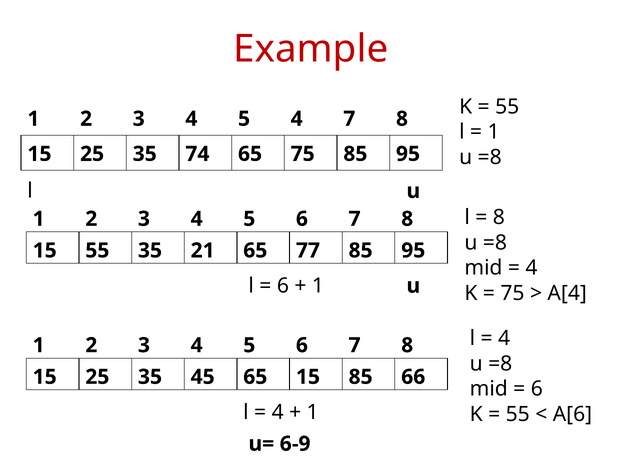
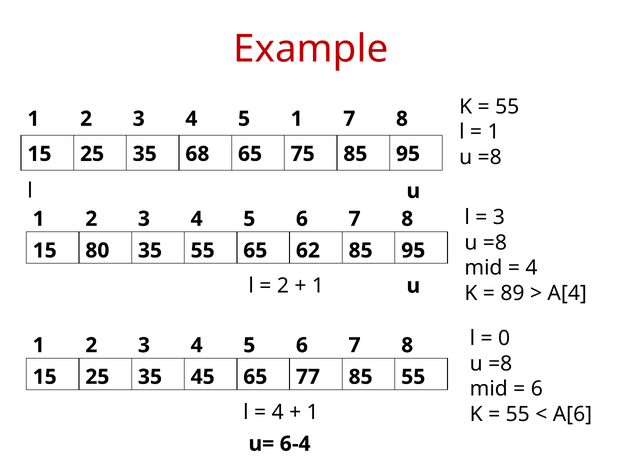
5 4: 4 -> 1 (297, 119)
74: 74 -> 68 (197, 154)
8: 8 -> 3 (499, 217)
15 55: 55 -> 80 (97, 250)
35 21: 21 -> 55 (203, 250)
77: 77 -> 62 (308, 250)
6: 6 -> 2 (283, 286)
75: 75 -> 89 (512, 293)
4: 4 -> 0 (504, 338)
65 15: 15 -> 77 (308, 377)
85 66: 66 -> 55 (413, 377)
6-9: 6-9 -> 6-4 (295, 444)
